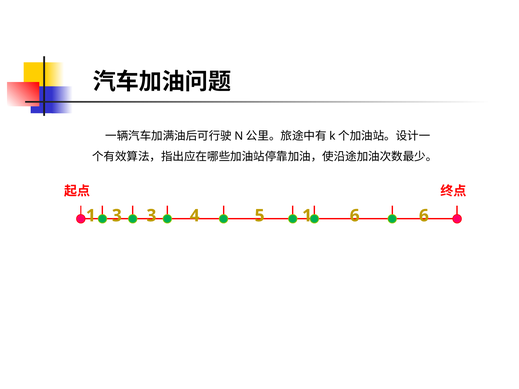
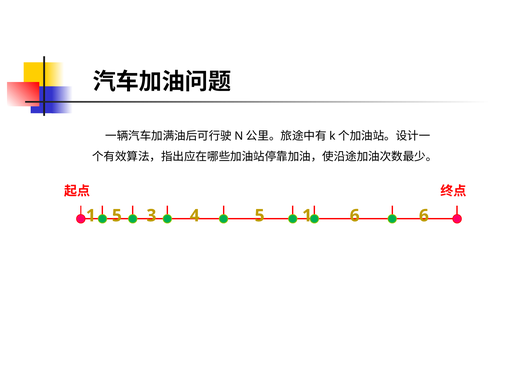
1 3: 3 -> 5 (117, 216)
